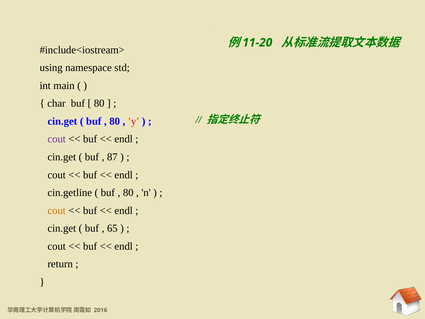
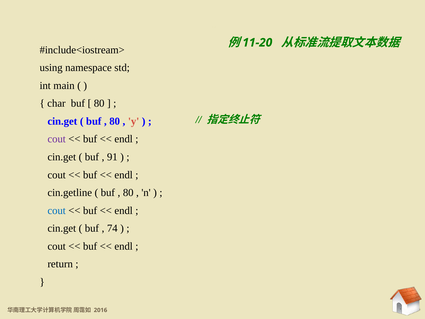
87: 87 -> 91 (112, 157)
cout colour: orange -> blue (57, 210)
65: 65 -> 74 (112, 228)
